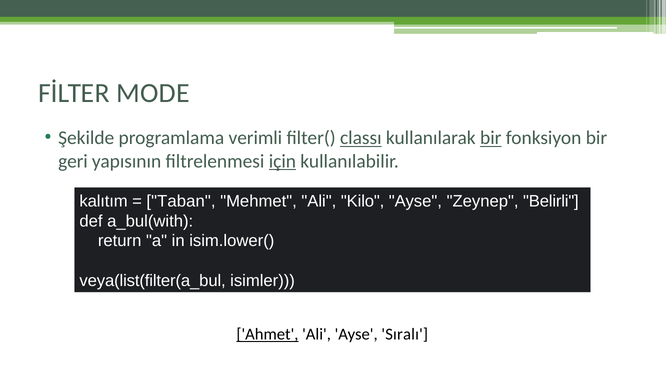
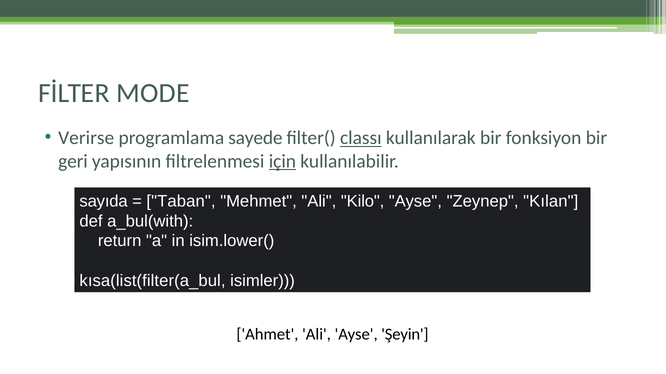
Şekilde: Şekilde -> Verirse (86, 138)
verimli: verimli -> sayede (255, 138)
bir underline: present -> none (491, 138)
kalıtım: kalıtım -> sayıda (104, 201)
Belirli: Belirli -> Kılan (551, 201)
veya(list(filter(a_bul: veya(list(filter(a_bul -> kısa(list(filter(a_bul (152, 281)
Ahmet underline: present -> none (267, 335)
Sıralı: Sıralı -> Şeyin (405, 335)
